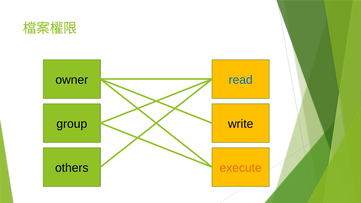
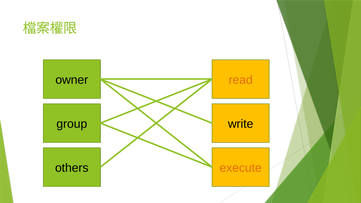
read colour: blue -> orange (241, 80)
